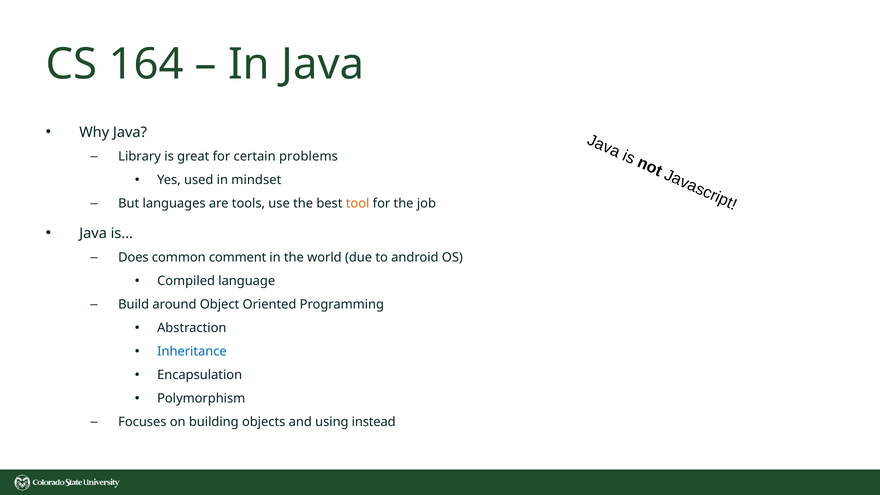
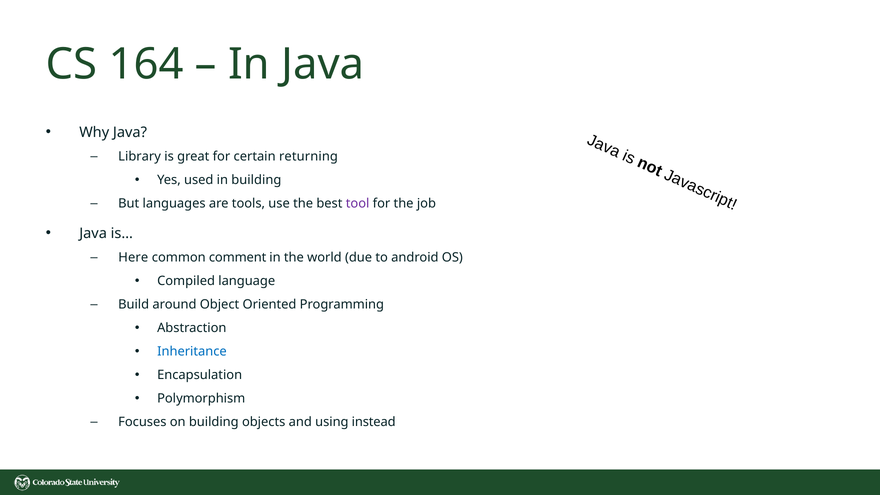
problems: problems -> returning (308, 157)
in mindset: mindset -> building (256, 180)
tool colour: orange -> purple (358, 204)
Does: Does -> Here (133, 258)
